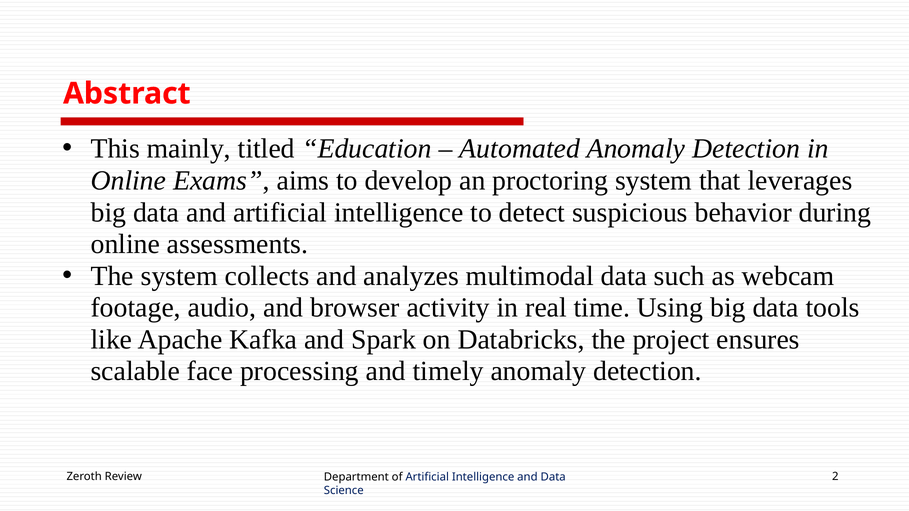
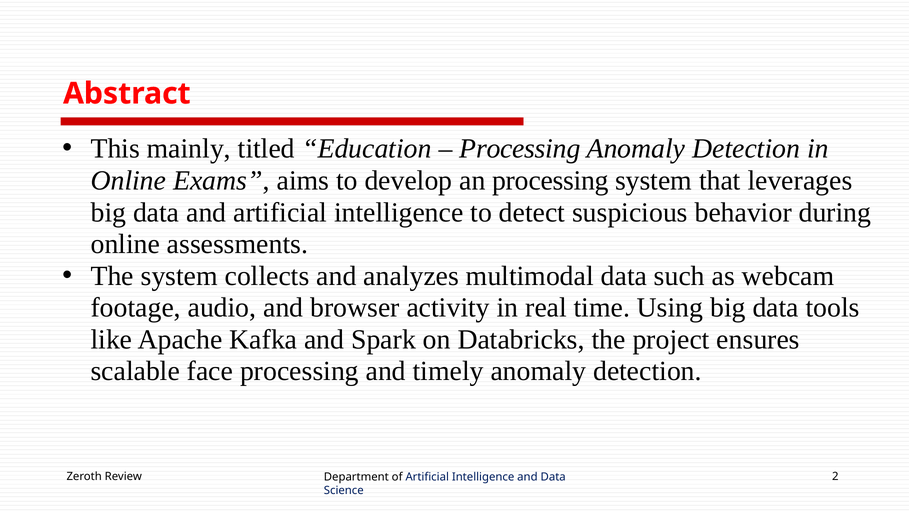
Automated: Automated -> Processing (520, 149)
an proctoring: proctoring -> processing (550, 181)
